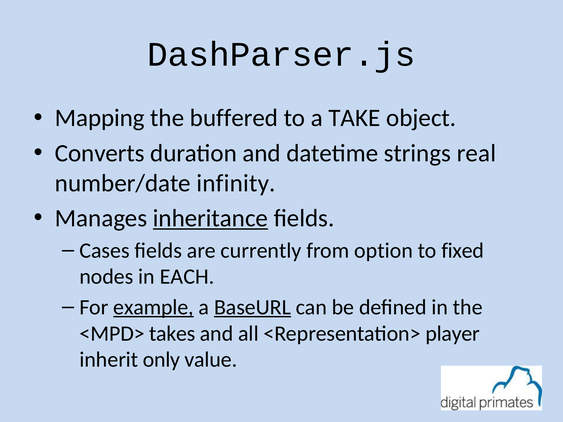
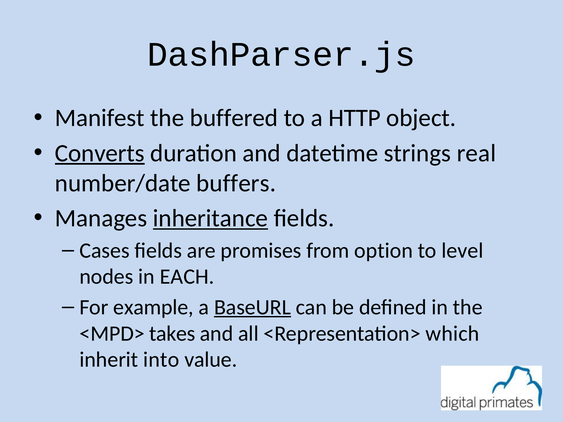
Mapping: Mapping -> Manifest (100, 118)
TAKE: TAKE -> HTTP (355, 118)
Converts underline: none -> present (100, 153)
infinity: infinity -> buffers (236, 183)
currently: currently -> promises (261, 251)
fixed: fixed -> level (463, 251)
example underline: present -> none (154, 307)
player: player -> which (452, 334)
only: only -> into (161, 360)
